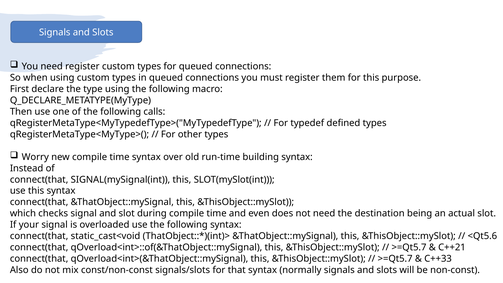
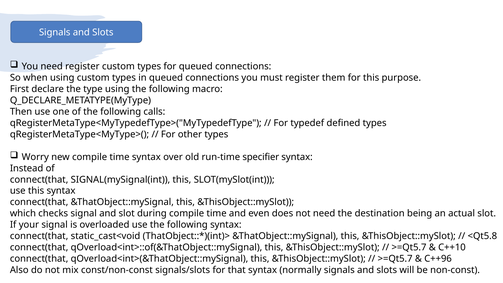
building: building -> specifier (261, 157)
<Qt5.6: <Qt5.6 -> <Qt5.8 (482, 236)
C++21: C++21 -> C++10 (452, 247)
C++33: C++33 -> C++96 (438, 259)
